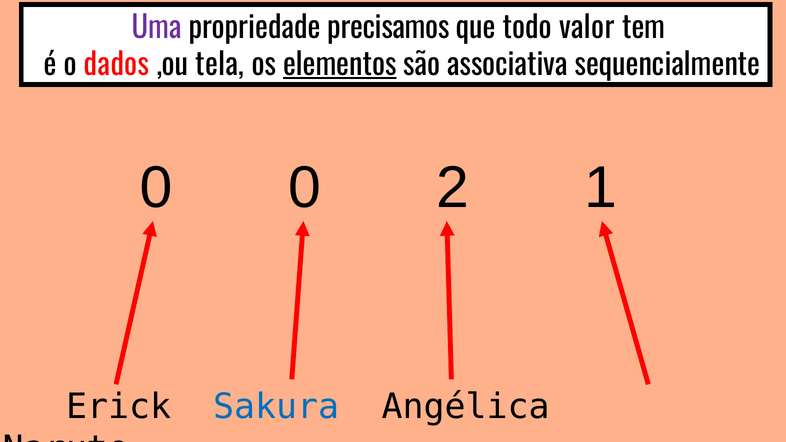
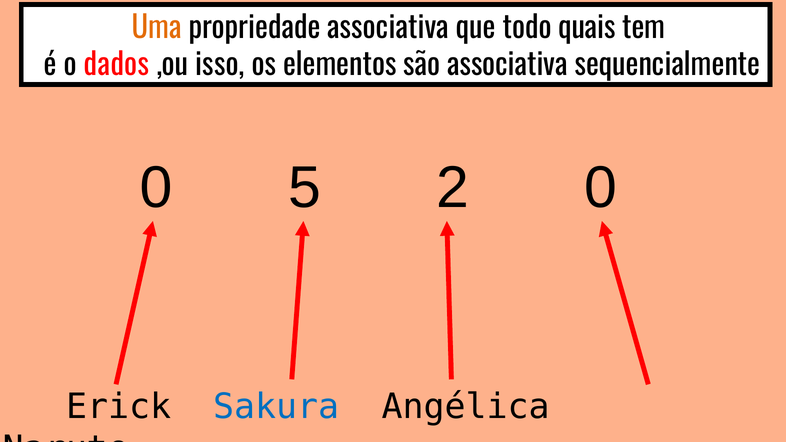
Uma colour: purple -> orange (157, 28)
propriedade precisamos: precisamos -> associativa (388, 28)
valor: valor -> quais (587, 28)
tela: tela -> isso (220, 65)
elementos underline: present -> none (340, 65)
0 0: 0 -> 5 (304, 188)
2 1: 1 -> 0 (601, 188)
